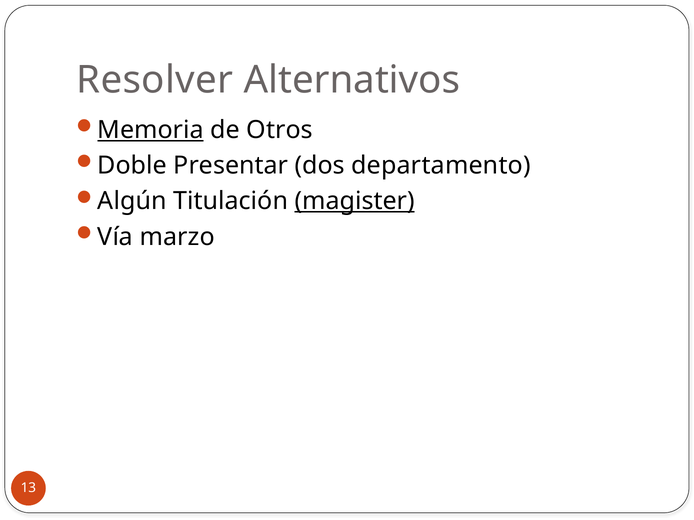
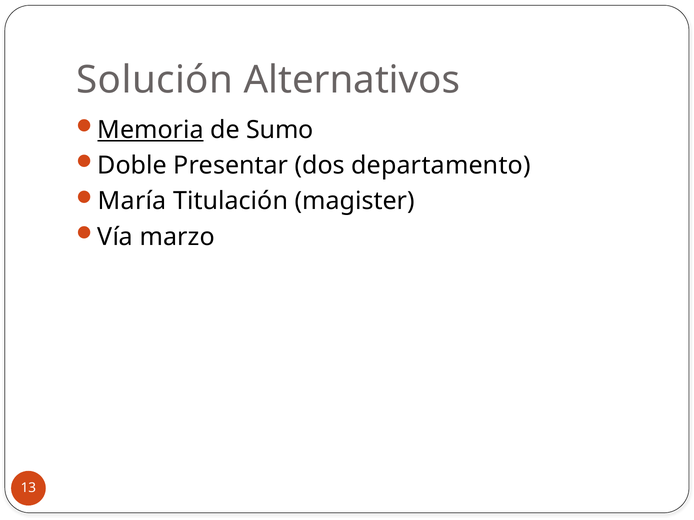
Resolver: Resolver -> Solución (155, 80)
Otros: Otros -> Sumo (280, 130)
Algún: Algún -> María (132, 201)
magister underline: present -> none (355, 201)
